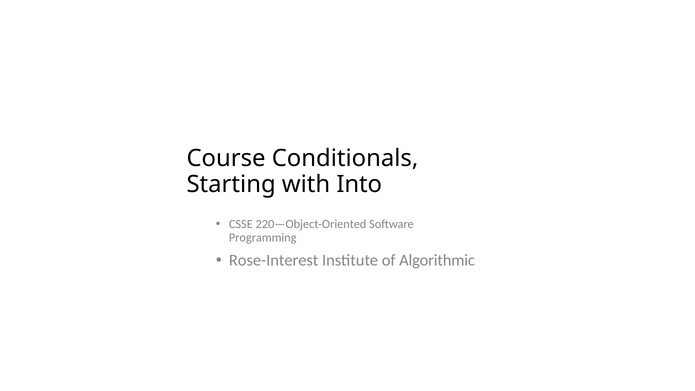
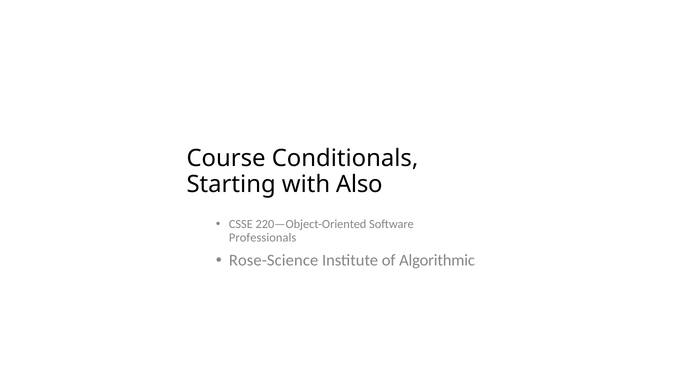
Into: Into -> Also (359, 184)
Programming: Programming -> Professionals (263, 238)
Rose-Interest: Rose-Interest -> Rose-Science (274, 260)
